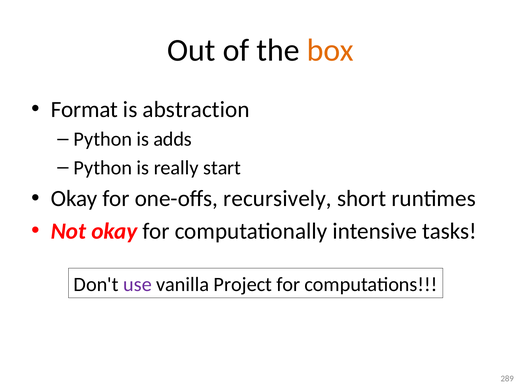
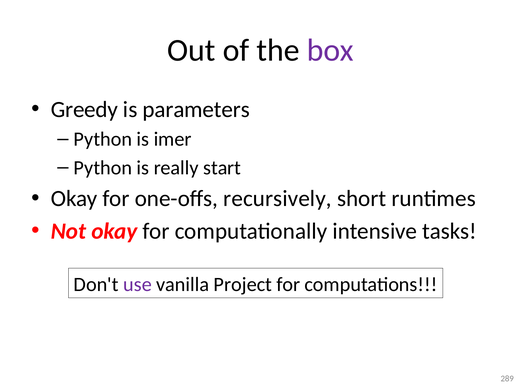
box colour: orange -> purple (330, 50)
Format: Format -> Greedy (84, 109)
abstraction: abstraction -> parameters (196, 109)
adds: adds -> imer (173, 139)
